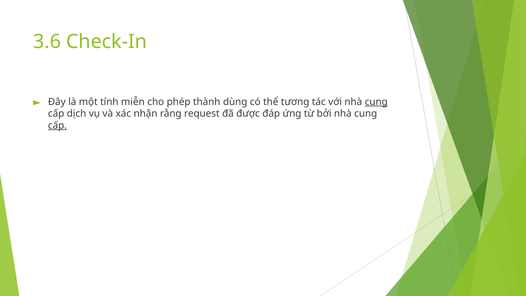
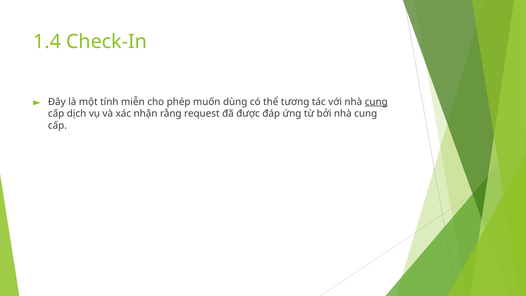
3.6: 3.6 -> 1.4 (47, 41)
thành: thành -> muốn (207, 102)
cấp underline: present -> none (57, 125)
